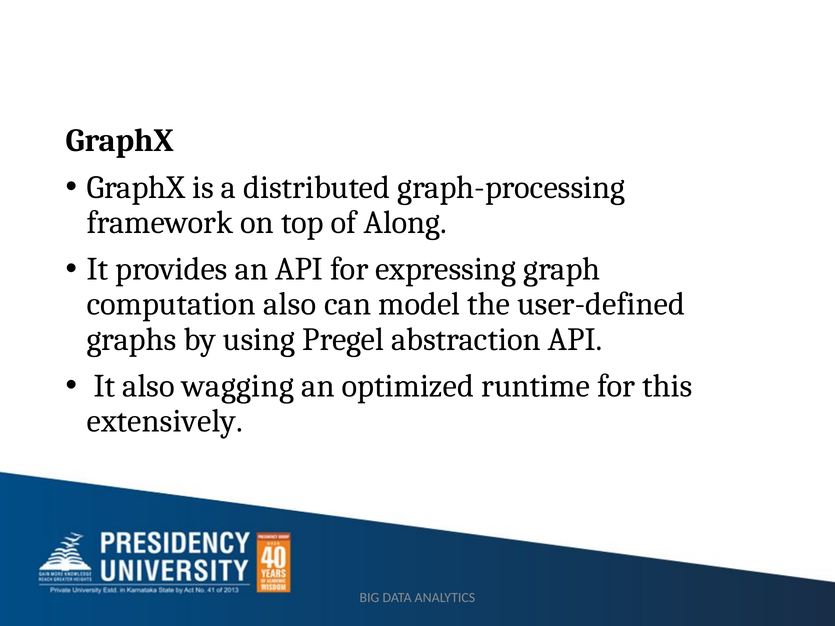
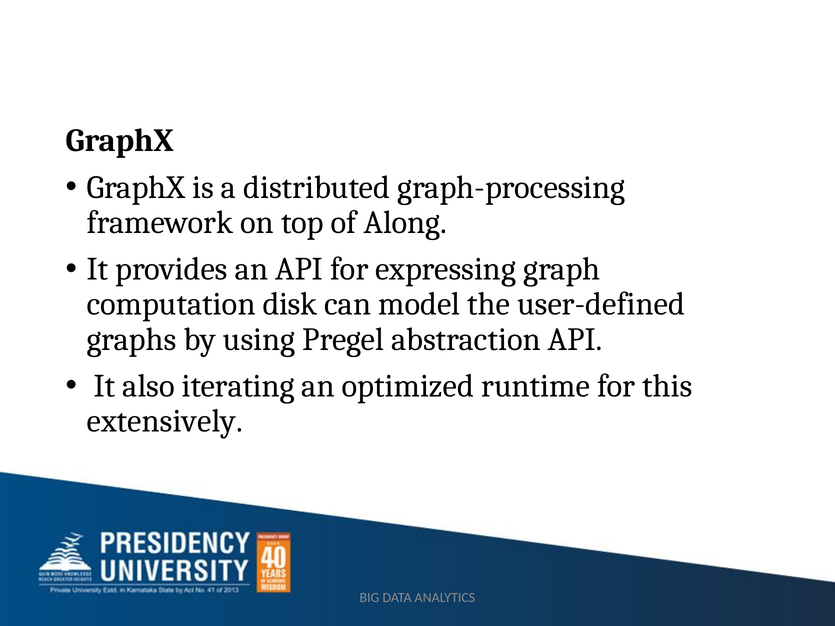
computation also: also -> disk (290, 304)
wagging: wagging -> iterating (238, 386)
